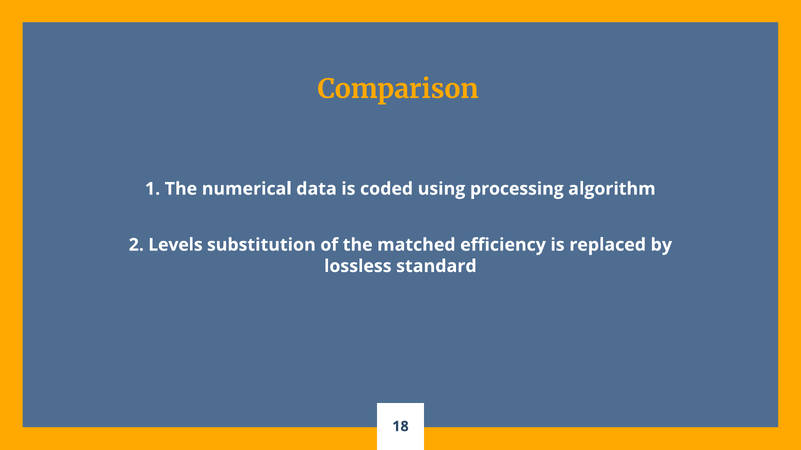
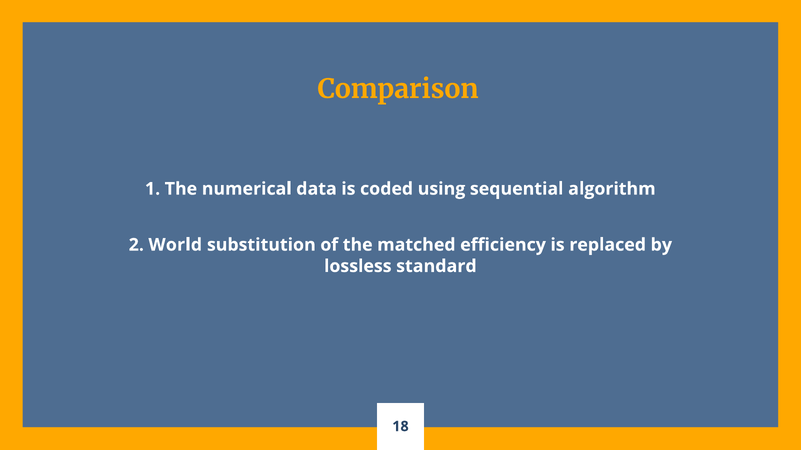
processing: processing -> sequential (517, 189)
Levels: Levels -> World (175, 245)
